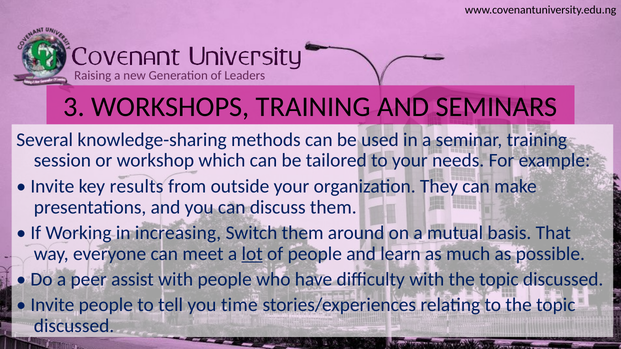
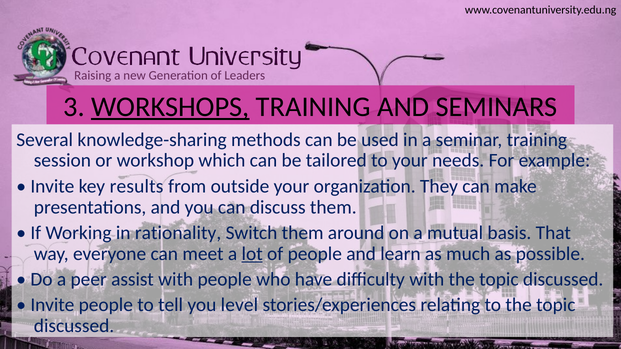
WORKSHOPS underline: none -> present (170, 107)
increasing: increasing -> rationality (178, 233)
time: time -> level (239, 305)
